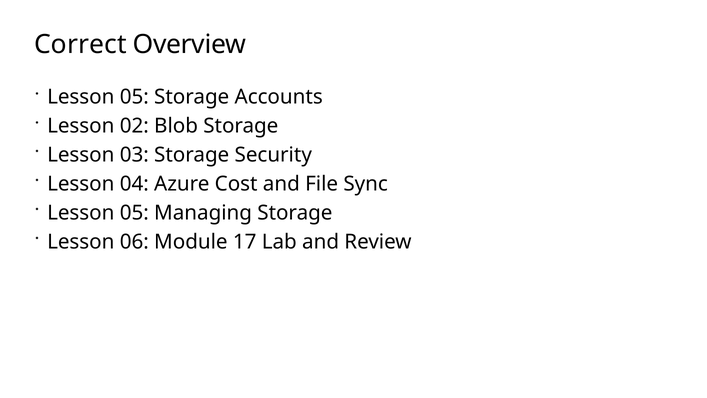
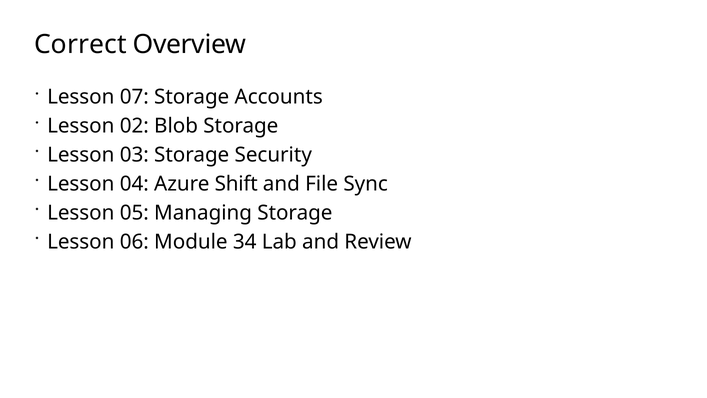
05: 05 -> 07 (134, 97)
Cost: Cost -> Shift (236, 184)
17: 17 -> 34 (245, 242)
